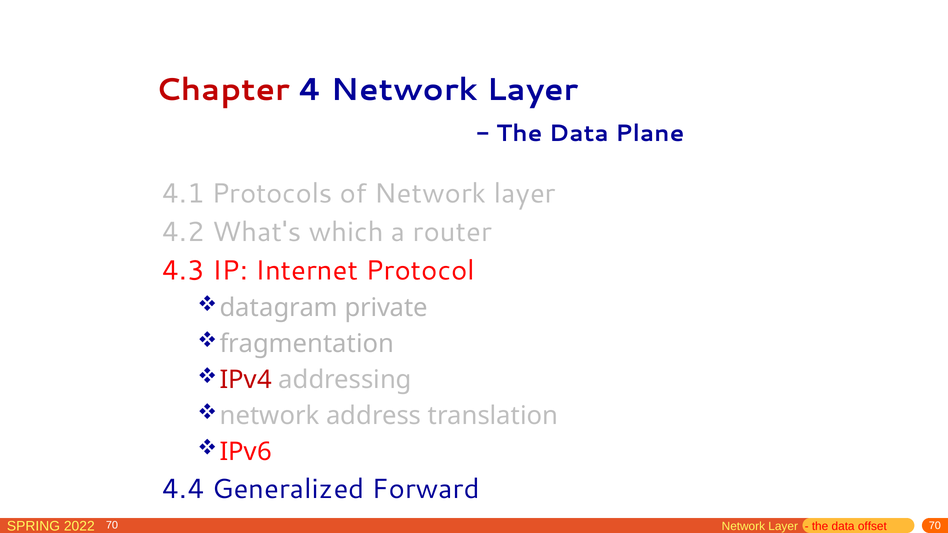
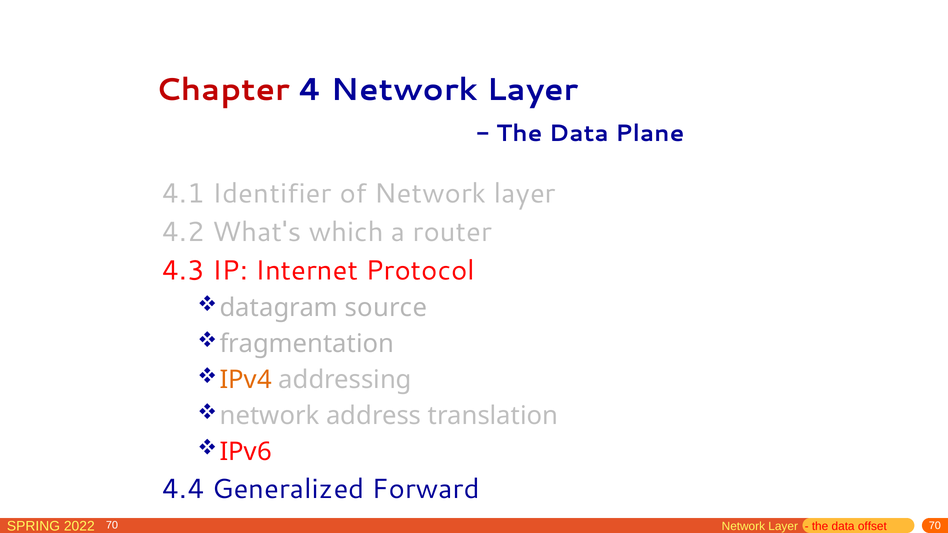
Protocols: Protocols -> Identifier (272, 193)
private: private -> source (386, 308)
IPv4 colour: red -> orange (246, 380)
